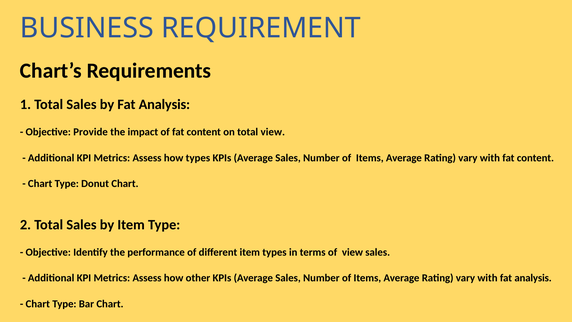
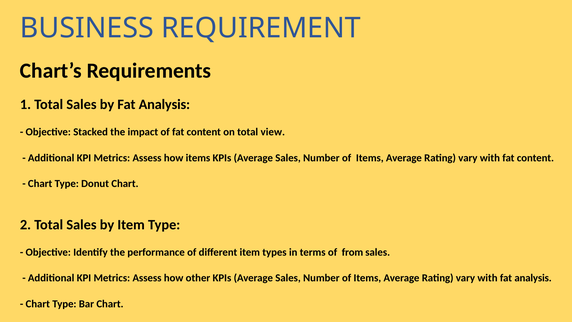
Provide: Provide -> Stacked (91, 132)
how types: types -> items (198, 158)
of view: view -> from (352, 252)
